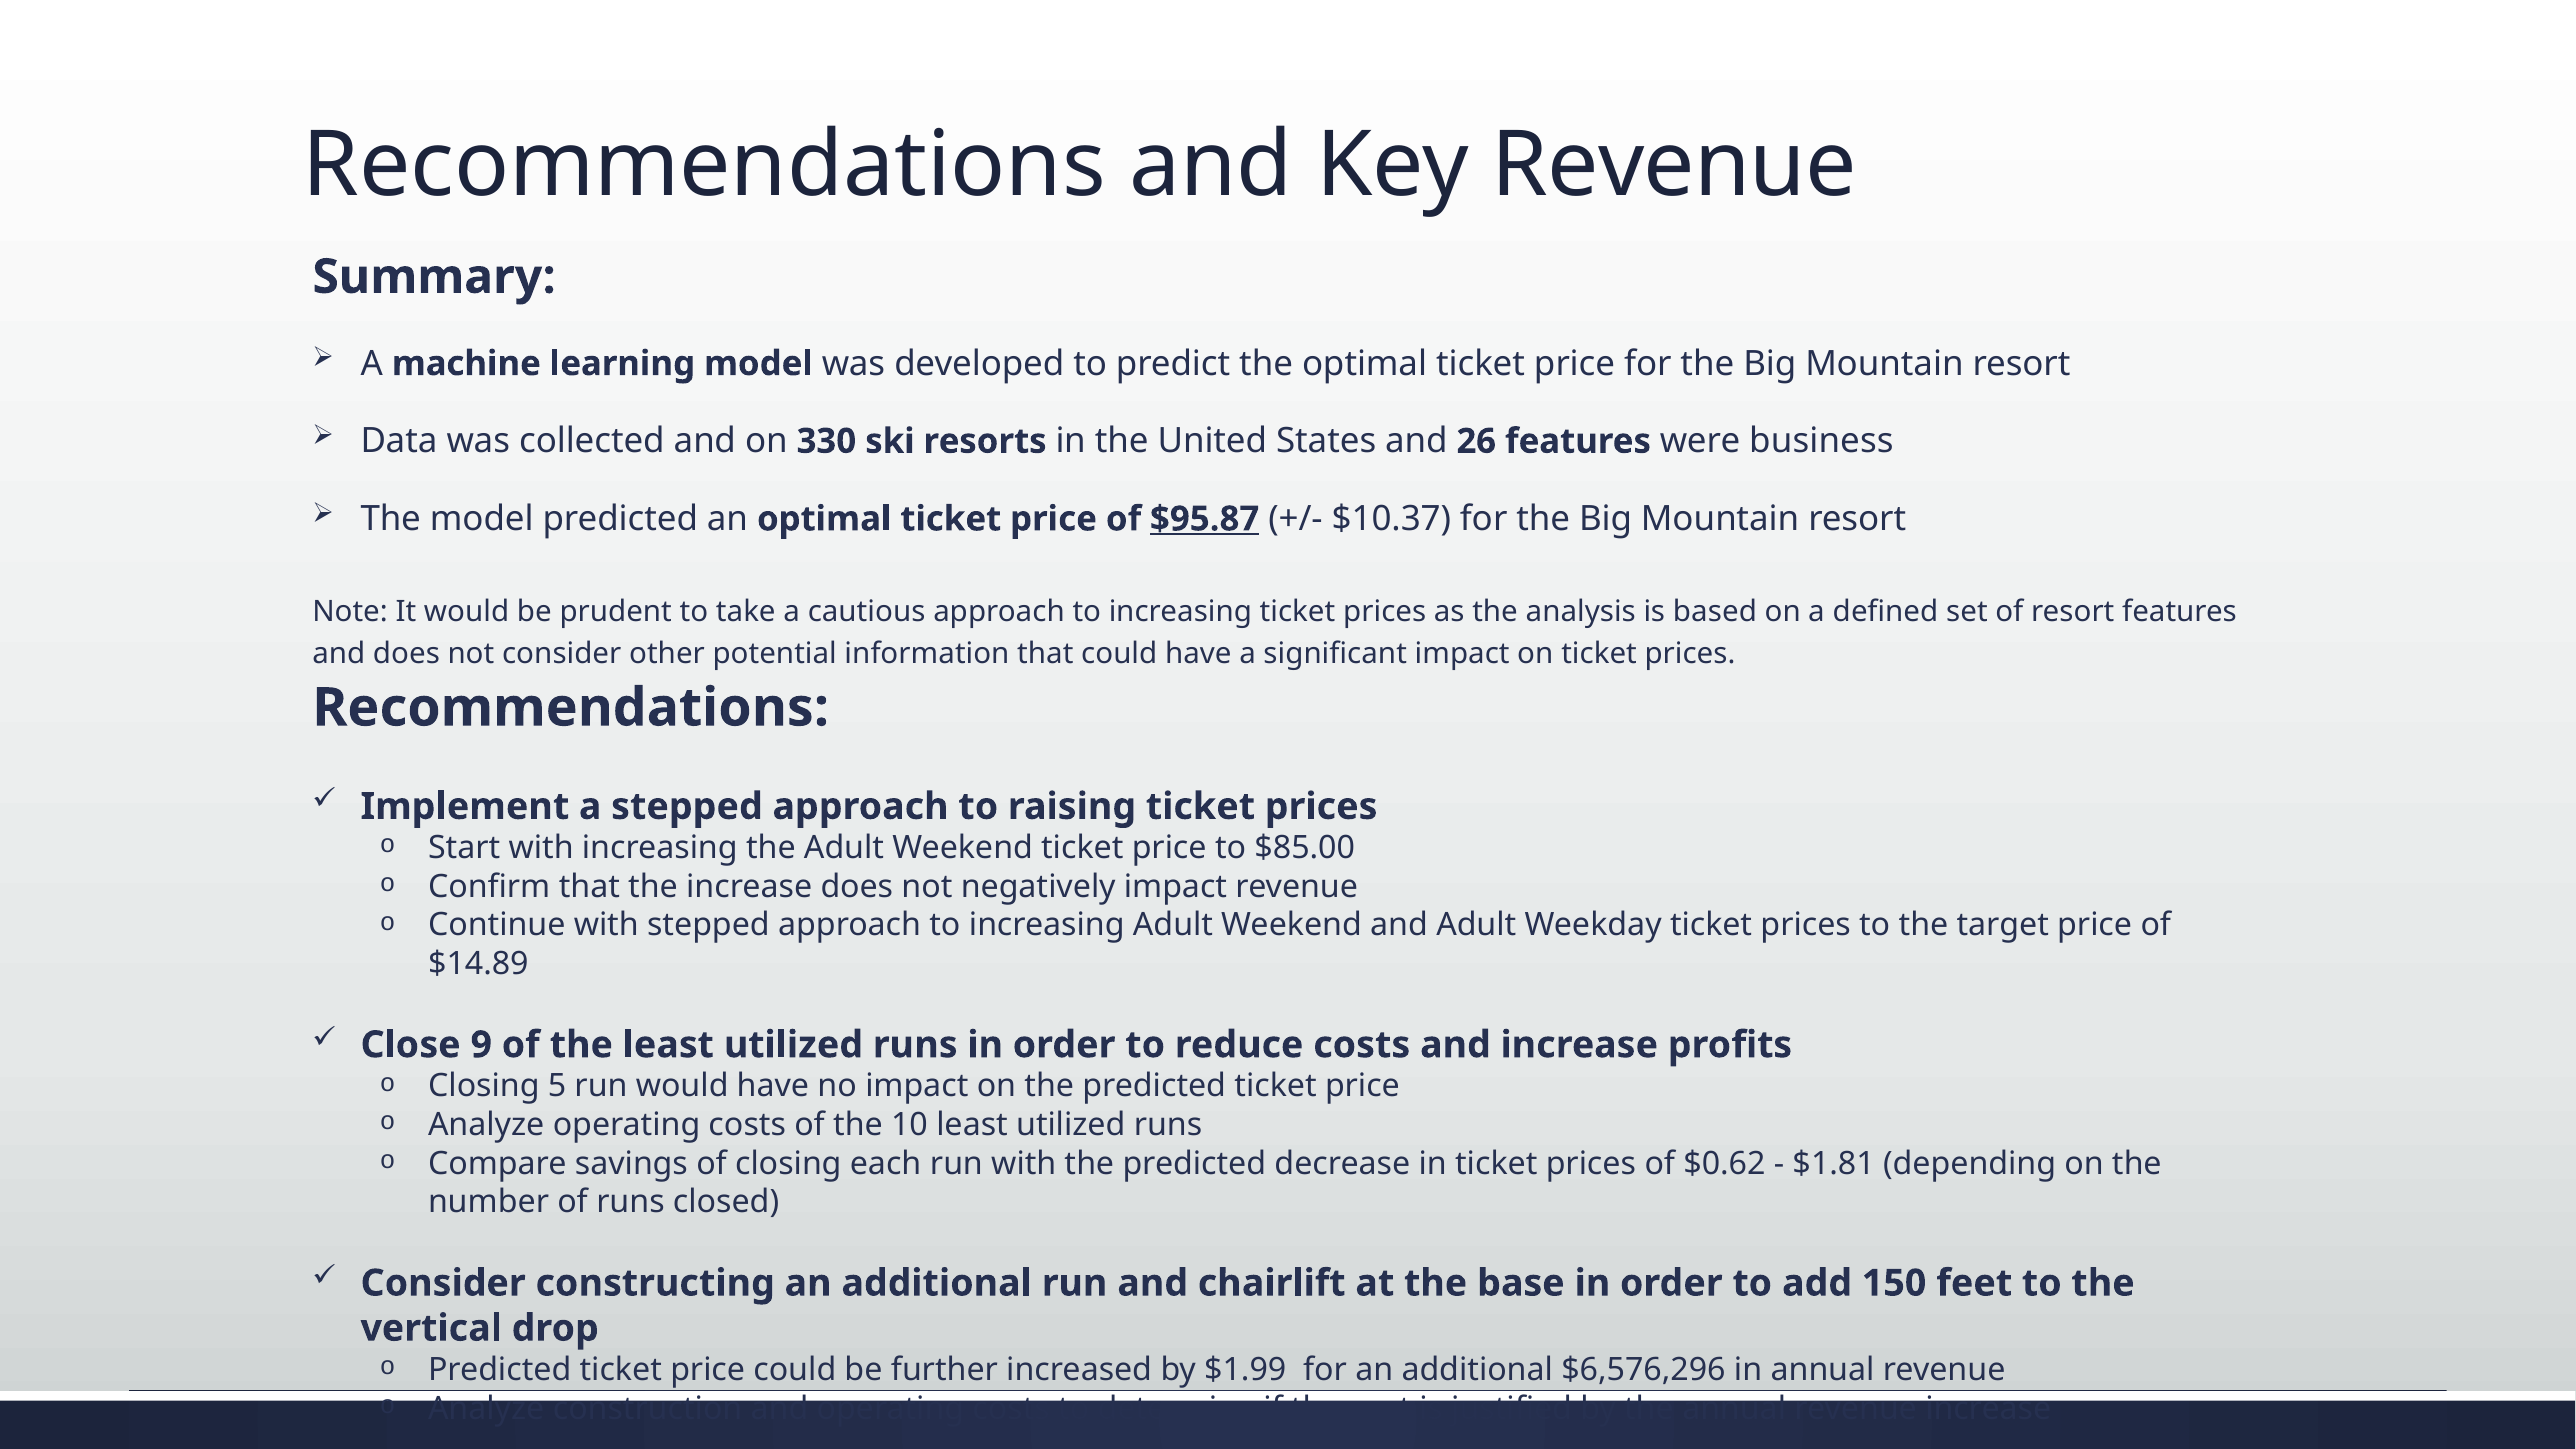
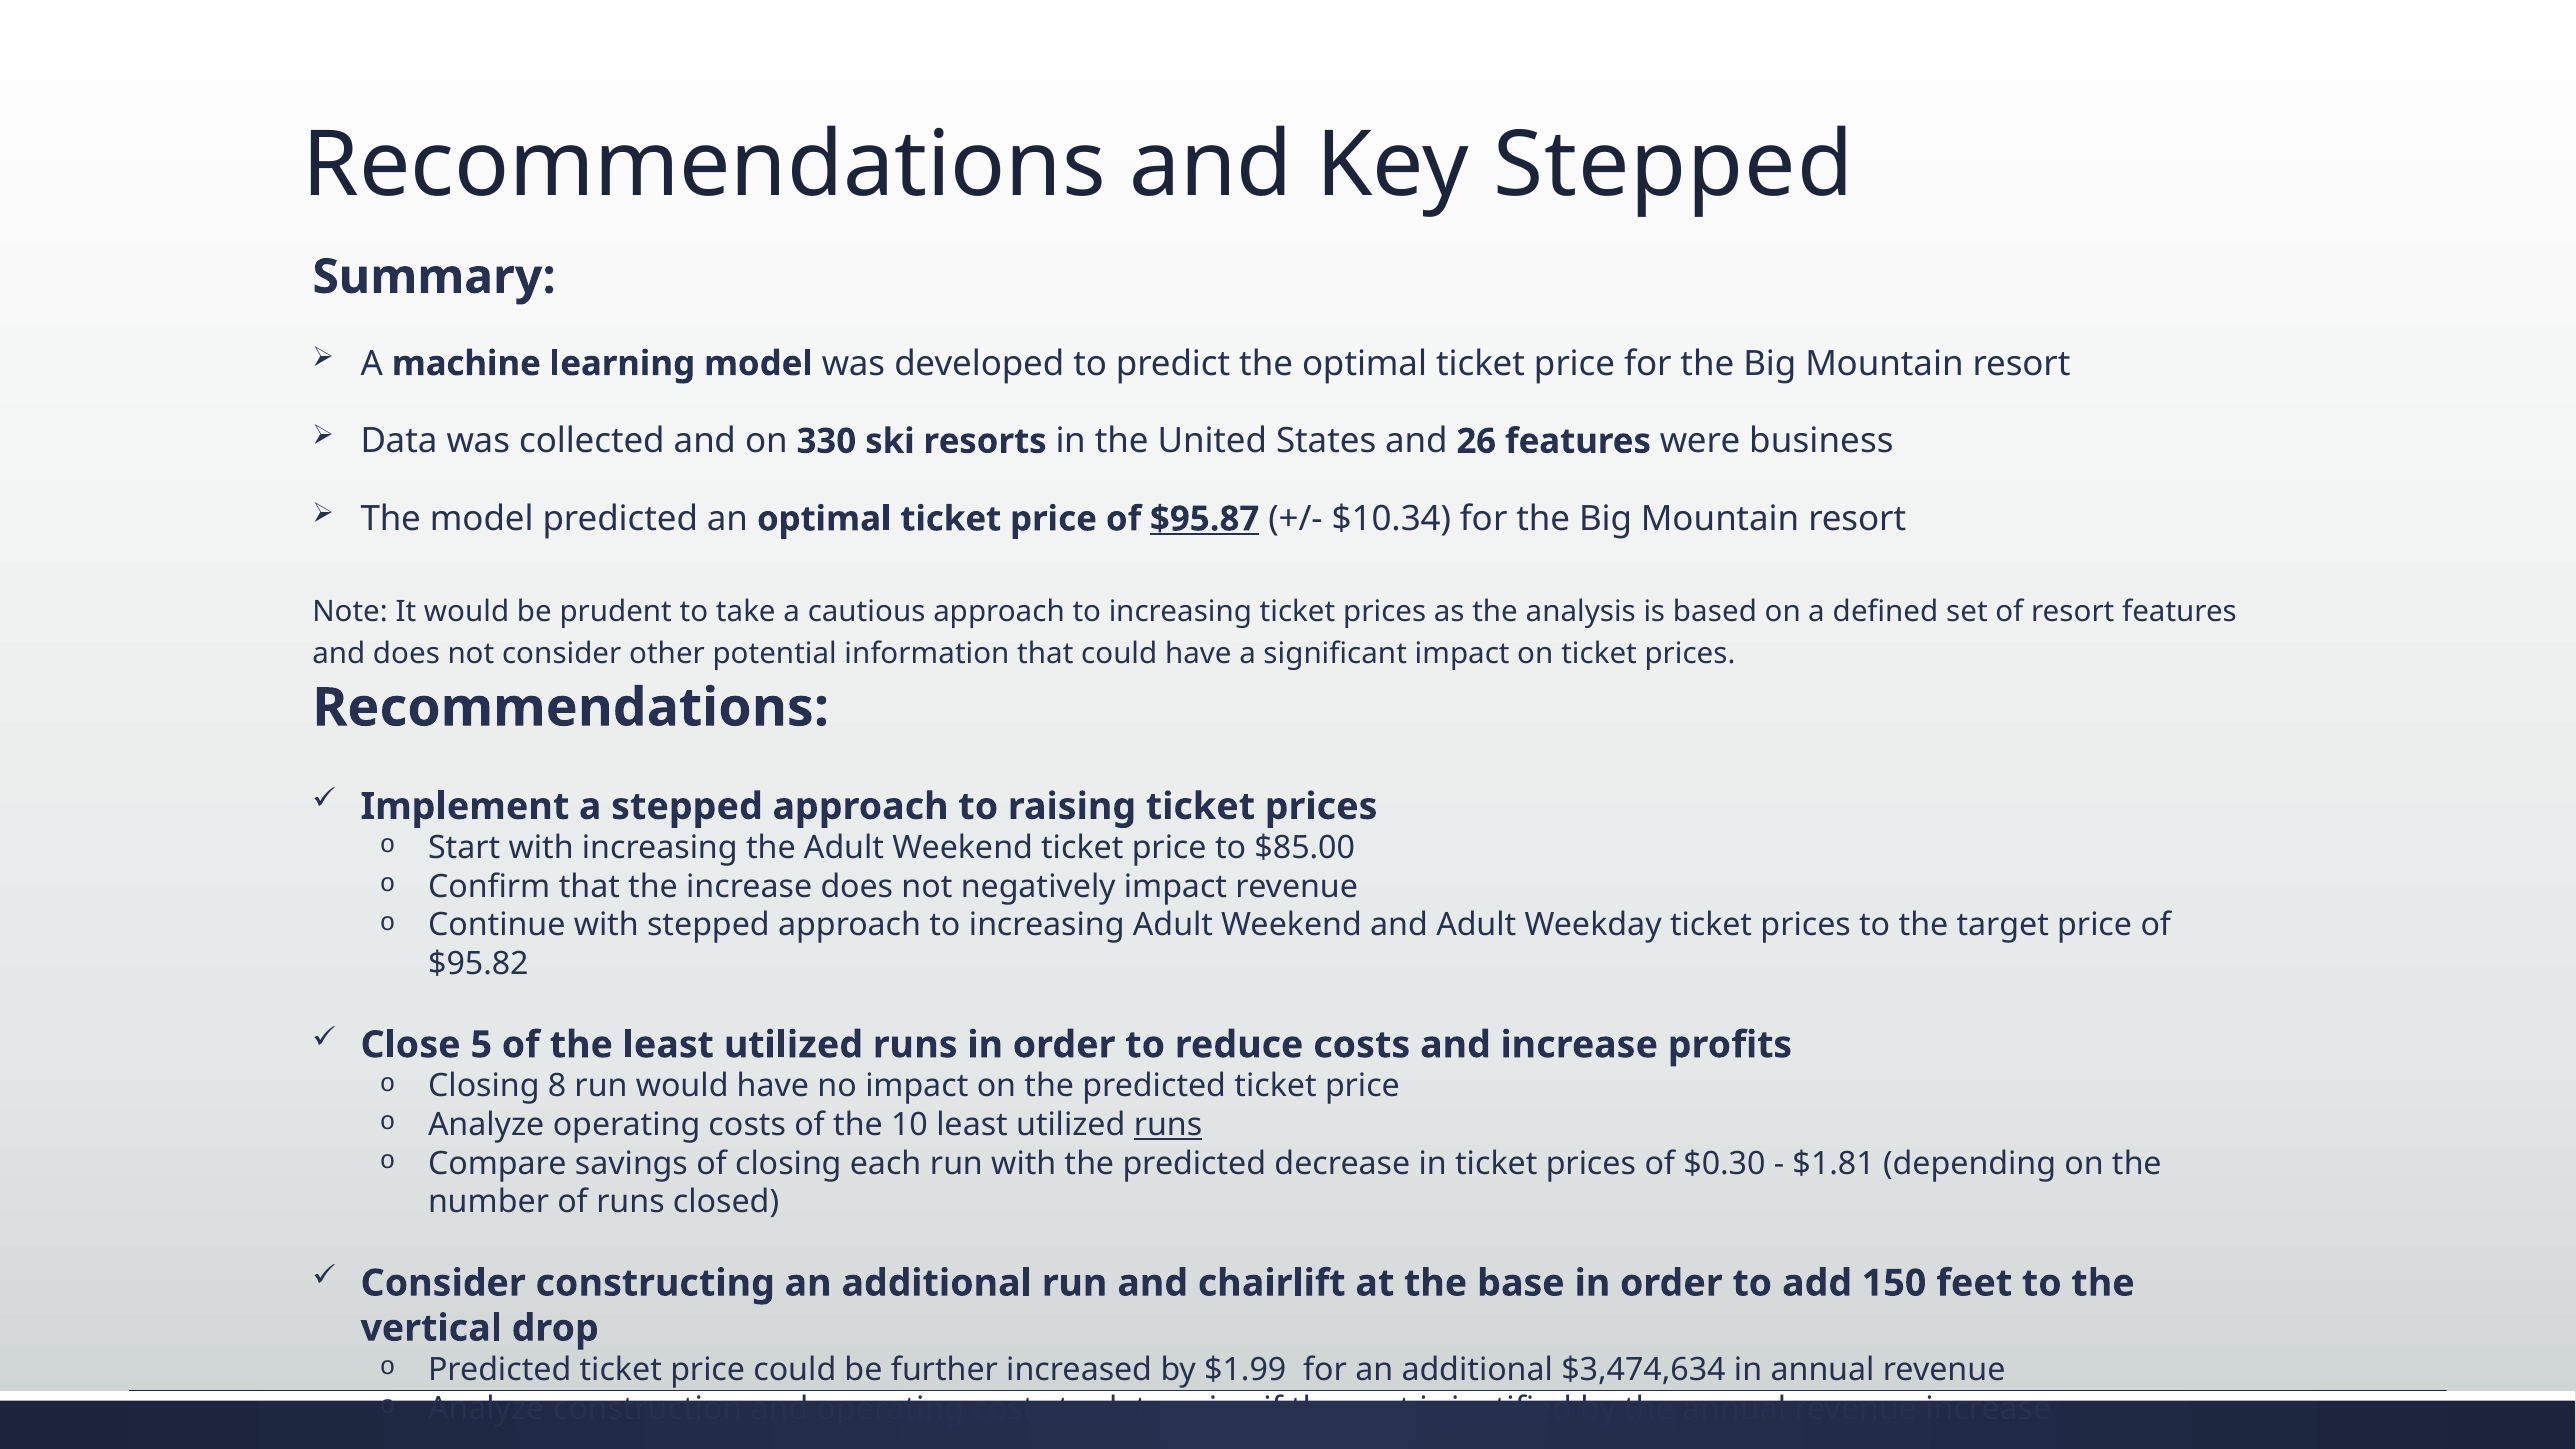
Key Revenue: Revenue -> Stepped (1673, 166)
$10.37: $10.37 -> $10.34 (1391, 519)
$14.89: $14.89 -> $95.82 (478, 964)
9: 9 -> 5 (481, 1045)
5: 5 -> 8 (557, 1086)
runs underline: none -> present (1168, 1125)
$0.62: $0.62 -> $0.30 (1724, 1164)
$6,576,296: $6,576,296 -> $3,474,634 (1643, 1370)
